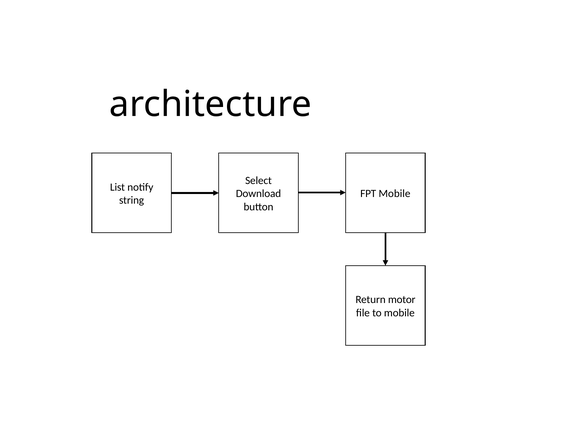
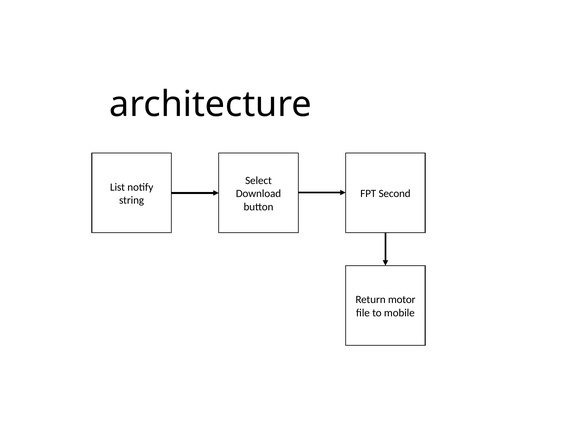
FPT Mobile: Mobile -> Second (395, 193)
